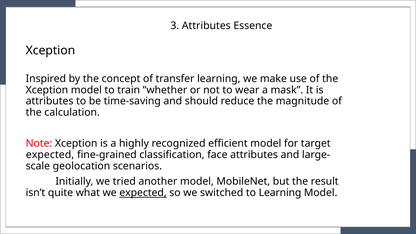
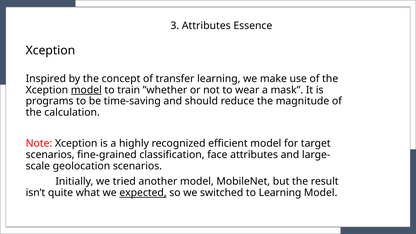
model underline: none -> present (86, 90)
attributes: attributes -> programs (50, 101)
expected: expected -> scenarios (50, 155)
